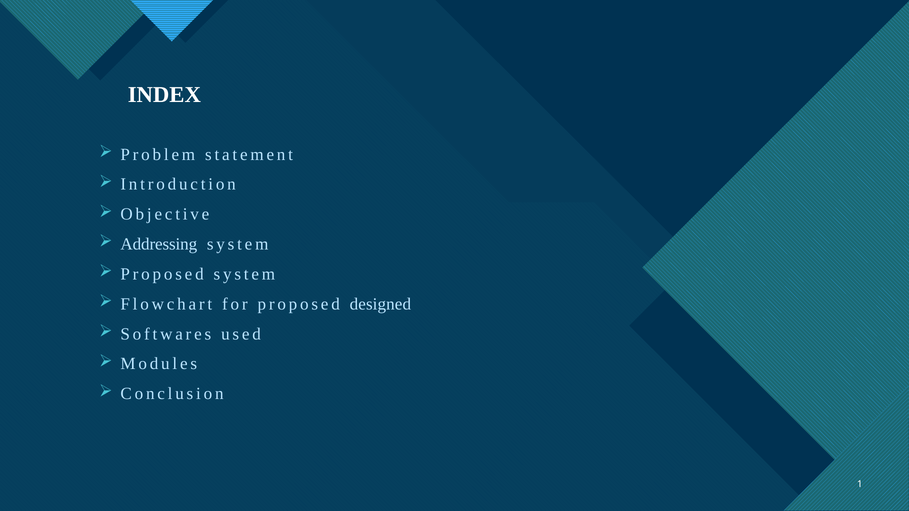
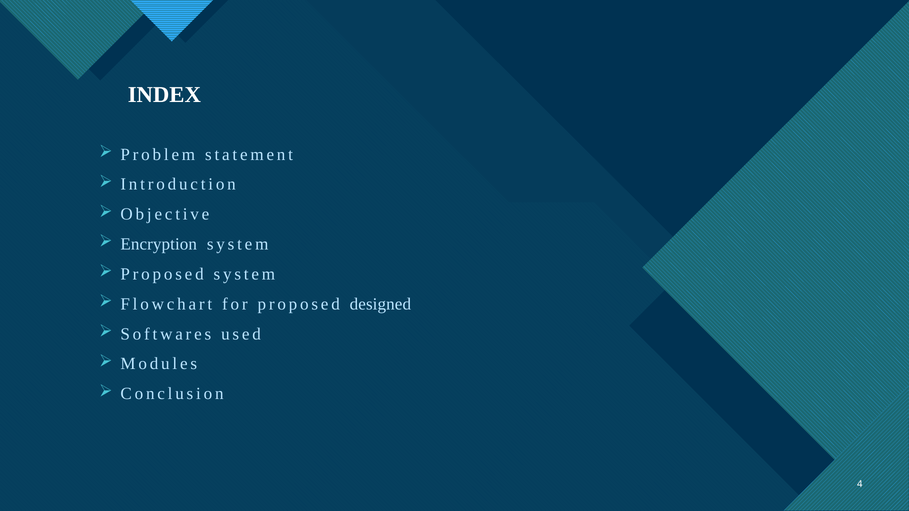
Addressing: Addressing -> Encryption (159, 244)
1: 1 -> 4 (860, 484)
